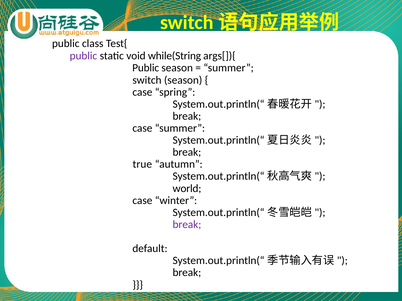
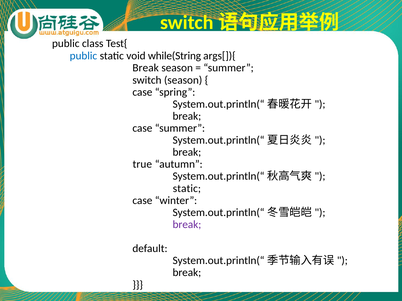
public colour: purple -> blue (83, 56)
Public: Public -> Break (146, 68)
world: world -> static (187, 189)
